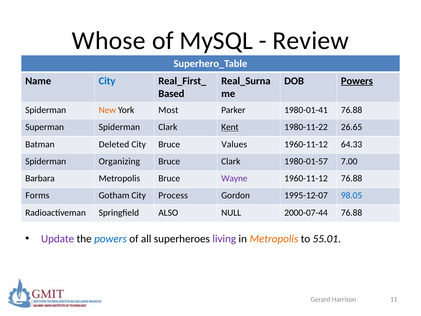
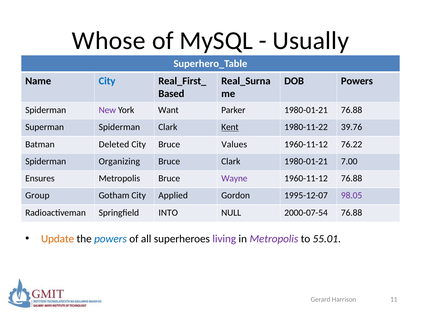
Review: Review -> Usually (311, 41)
Powers underline: present -> none (357, 81)
New colour: orange -> purple (107, 110)
Most: Most -> Want (168, 110)
Parker 1980-01-41: 1980-01-41 -> 1980-01-21 (306, 110)
26.65: 26.65 -> 39.76 (352, 127)
64.33: 64.33 -> 76.22 (352, 144)
Clark 1980-01-57: 1980-01-57 -> 1980-01-21 (306, 161)
Barbara: Barbara -> Ensures (40, 178)
Forms: Forms -> Group (37, 195)
Process: Process -> Applied (173, 195)
98.05 colour: blue -> purple (352, 195)
ALSO: ALSO -> INTO (168, 212)
2000-07-44: 2000-07-44 -> 2000-07-54 (306, 212)
Update colour: purple -> orange (58, 239)
Metropolis colour: orange -> purple (274, 239)
